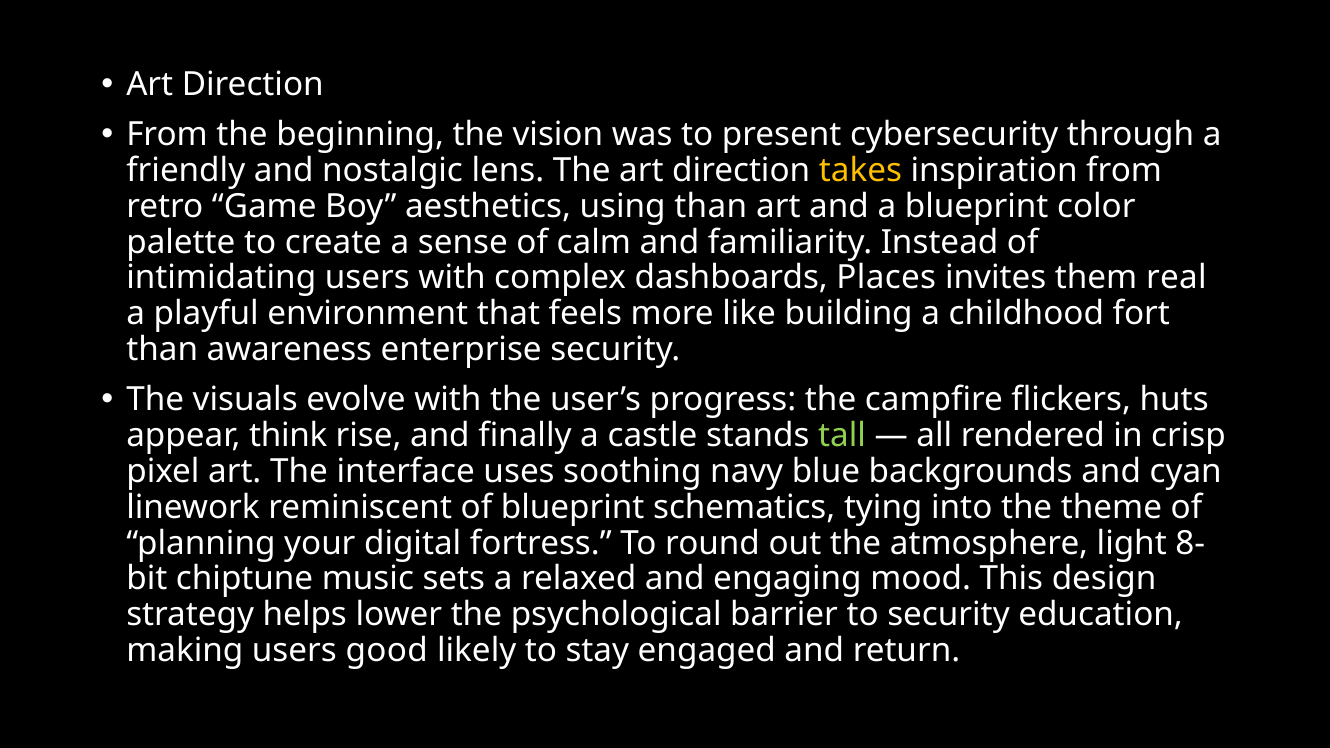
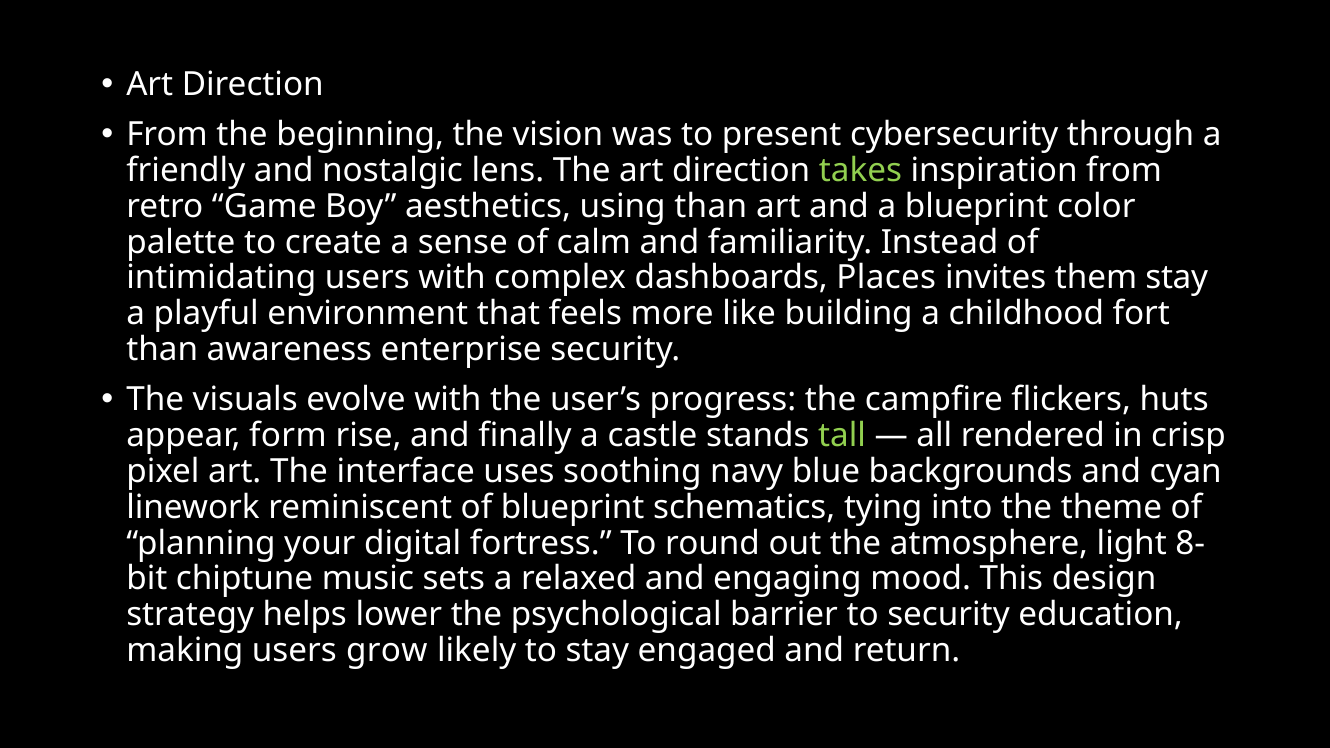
takes colour: yellow -> light green (860, 170)
them real: real -> stay (1177, 278)
think: think -> form (288, 435)
good: good -> grow (387, 651)
